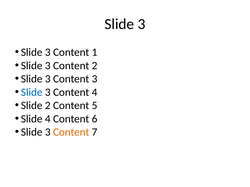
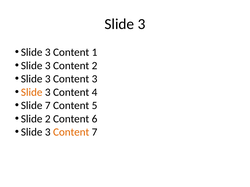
Slide colour: blue -> orange (32, 92)
Slide 2: 2 -> 7 (48, 106)
Slide 4: 4 -> 2 (48, 119)
